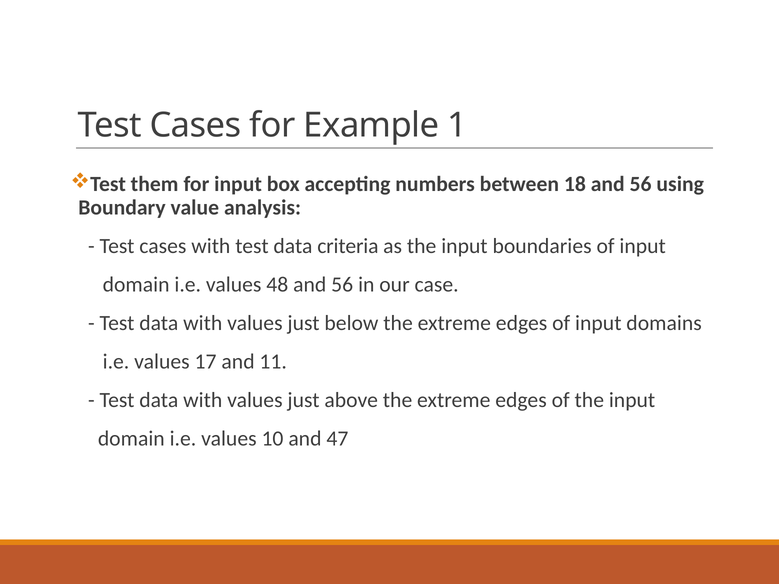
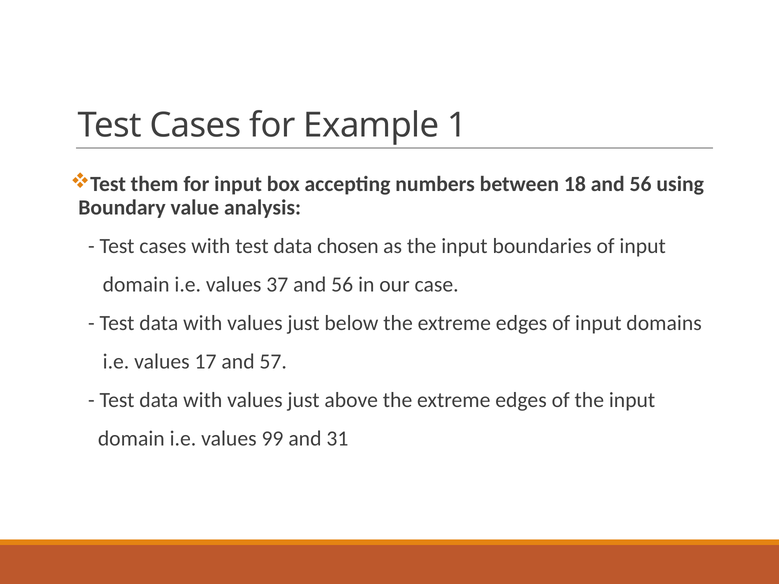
criteria: criteria -> chosen (348, 246)
48: 48 -> 37 (277, 285)
11: 11 -> 57 (273, 362)
10: 10 -> 99 (272, 439)
47: 47 -> 31 (337, 439)
